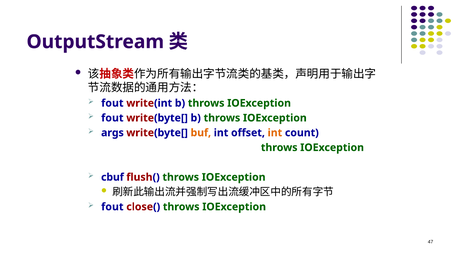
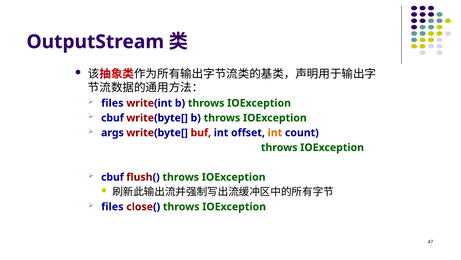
fout: fout -> files (112, 103)
fout: fout -> cbuf (112, 118)
buf colour: orange -> red (201, 132)
fout: fout -> files (112, 206)
